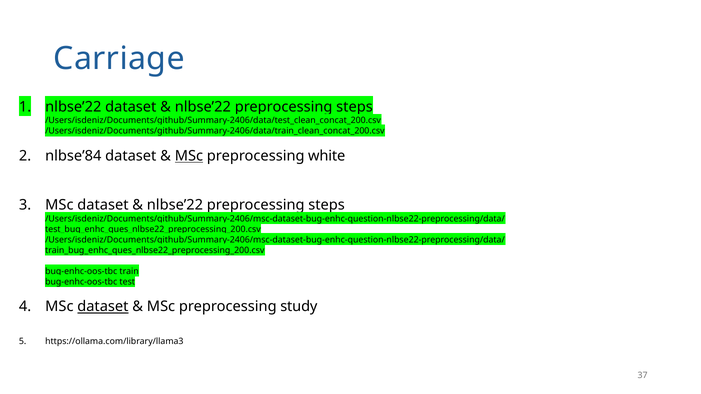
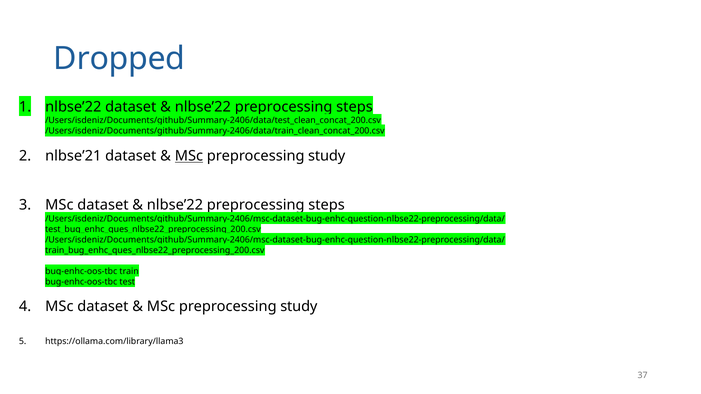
Carriage: Carriage -> Dropped (119, 59)
nlbse’84: nlbse’84 -> nlbse’21 (73, 156)
white: white -> study (327, 156)
dataset underline: present -> none (103, 307)
